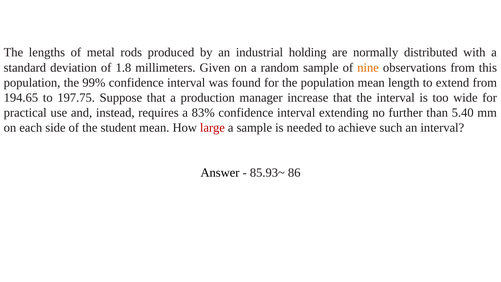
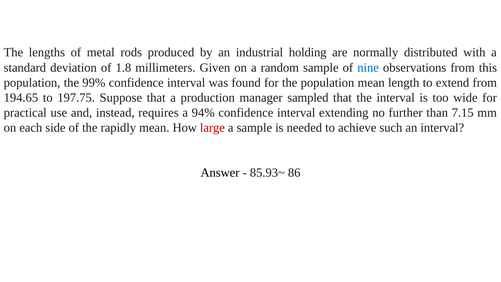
nine colour: orange -> blue (368, 68)
increase: increase -> sampled (308, 98)
83%: 83% -> 94% (203, 113)
5.40: 5.40 -> 7.15 (463, 113)
student: student -> rapidly (118, 128)
